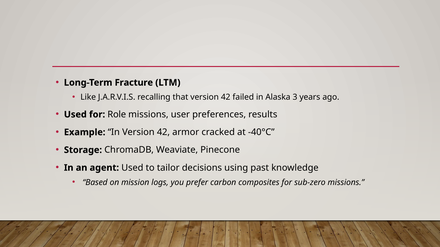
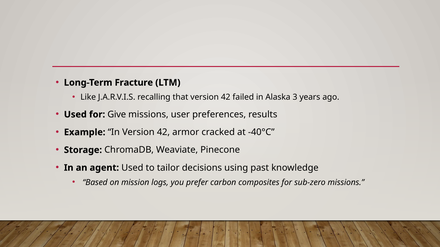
Role: Role -> Give (117, 115)
